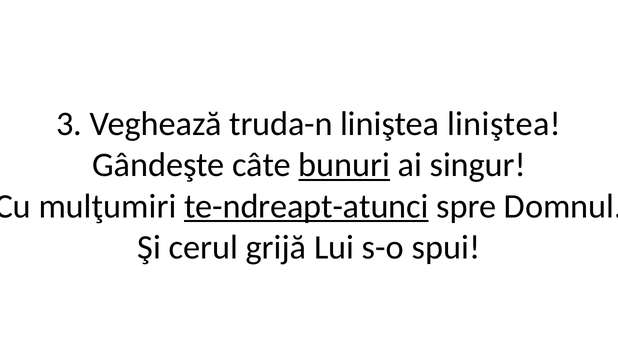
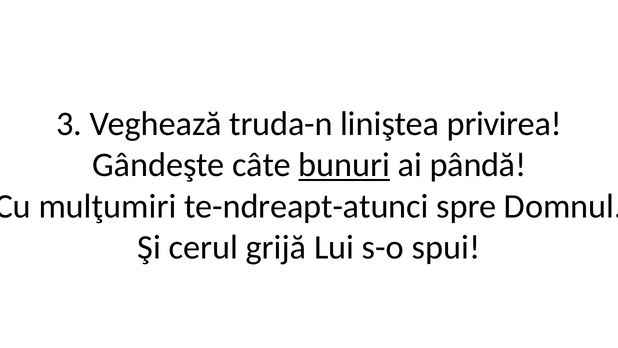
liniştea liniştea: liniştea -> privirea (504, 124)
singur: singur -> pândă (478, 165)
te-ndreapt-atunci underline: present -> none (306, 206)
